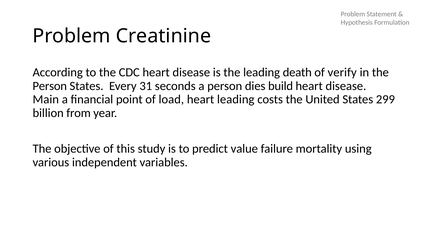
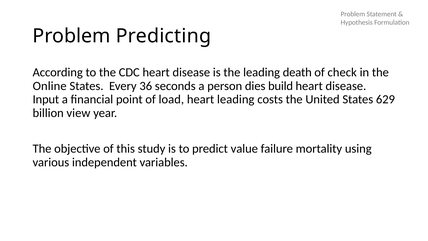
Creatinine: Creatinine -> Predicting (163, 36)
verify: verify -> check (342, 72)
Person: Person -> Online (50, 86)
31: 31 -> 36 (146, 86)
Main: Main -> Input (46, 99)
299: 299 -> 629 (385, 99)
from: from -> view (78, 113)
